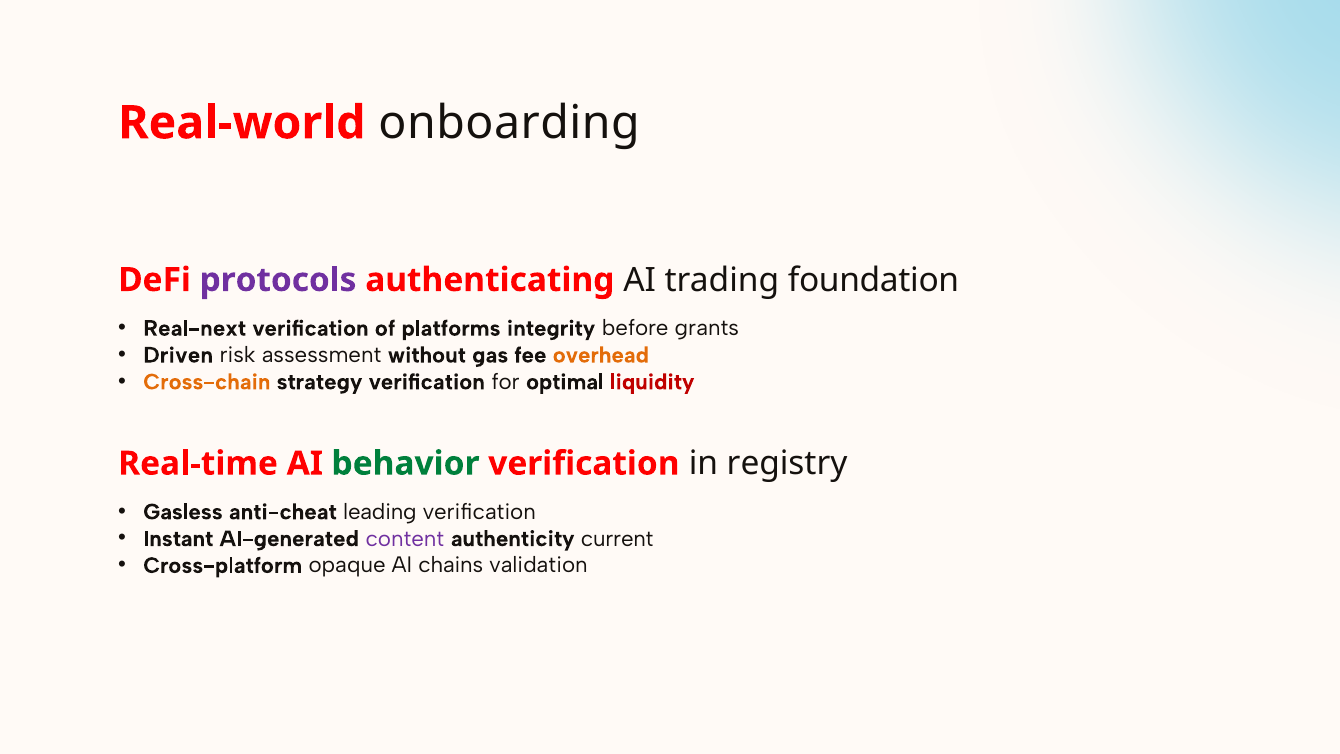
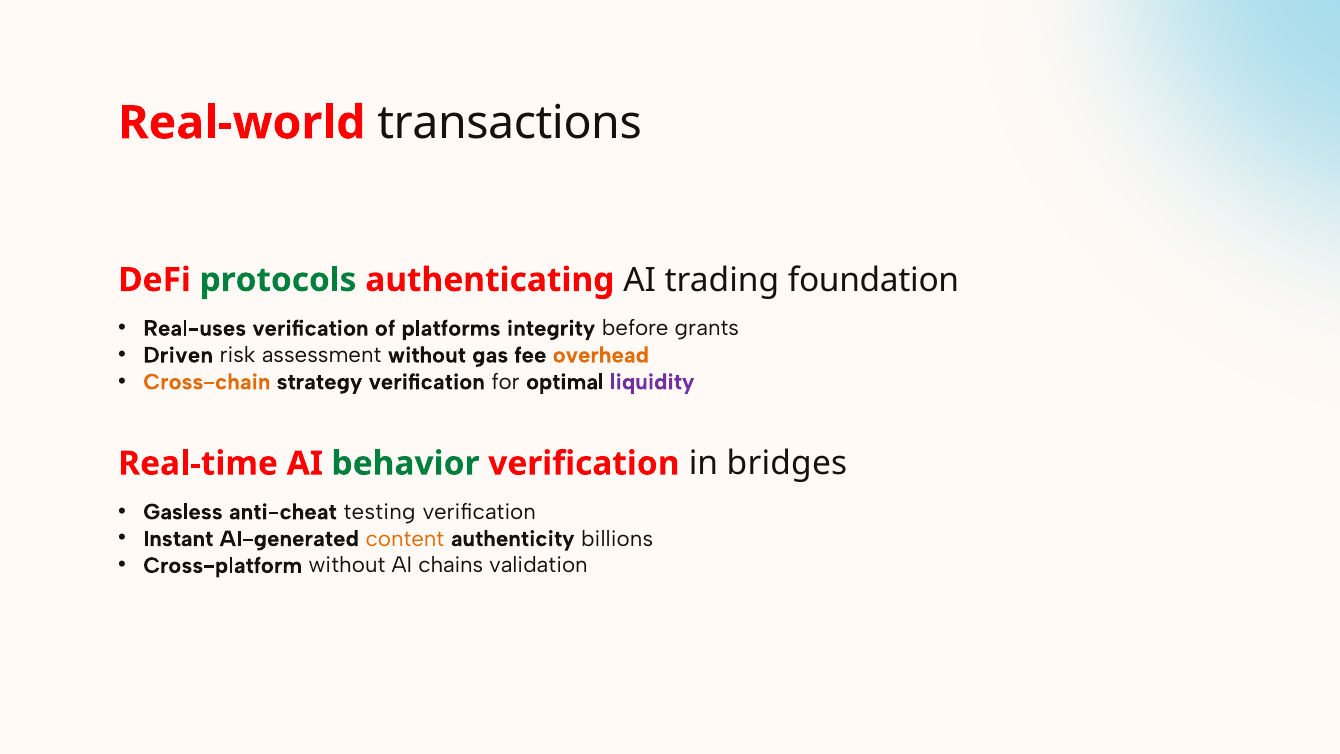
onboarding: onboarding -> transactions (510, 123)
protocols colour: purple -> green (278, 280)
Real-next: Real-next -> Real-uses (195, 328)
liquidity colour: red -> purple (652, 382)
registry: registry -> bridges (787, 463)
leading: leading -> testing (380, 512)
content colour: purple -> orange (405, 539)
current: current -> billions (617, 539)
Cross-platform opaque: opaque -> without (347, 565)
